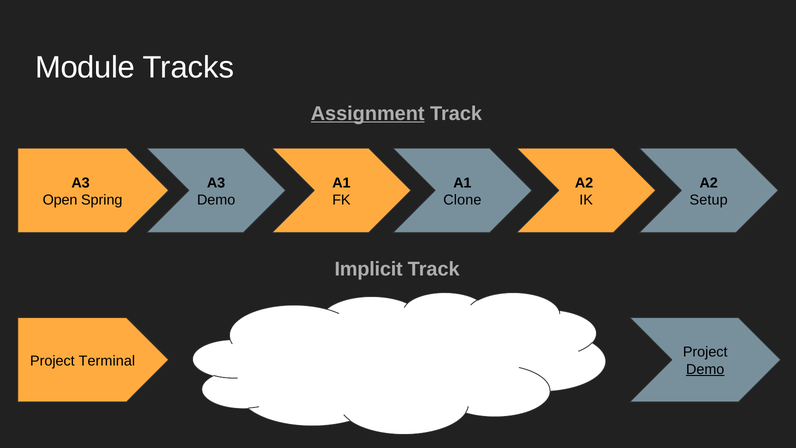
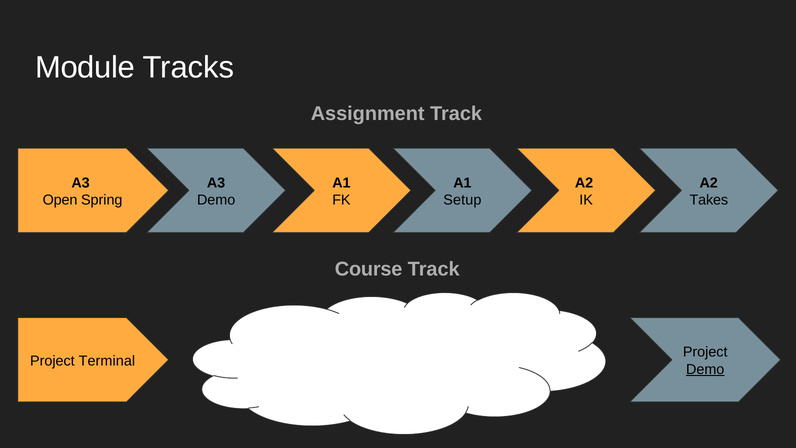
Assignment underline: present -> none (368, 113)
Clone: Clone -> Setup (462, 200)
Setup: Setup -> Takes (709, 200)
Implicit: Implicit -> Course (369, 269)
